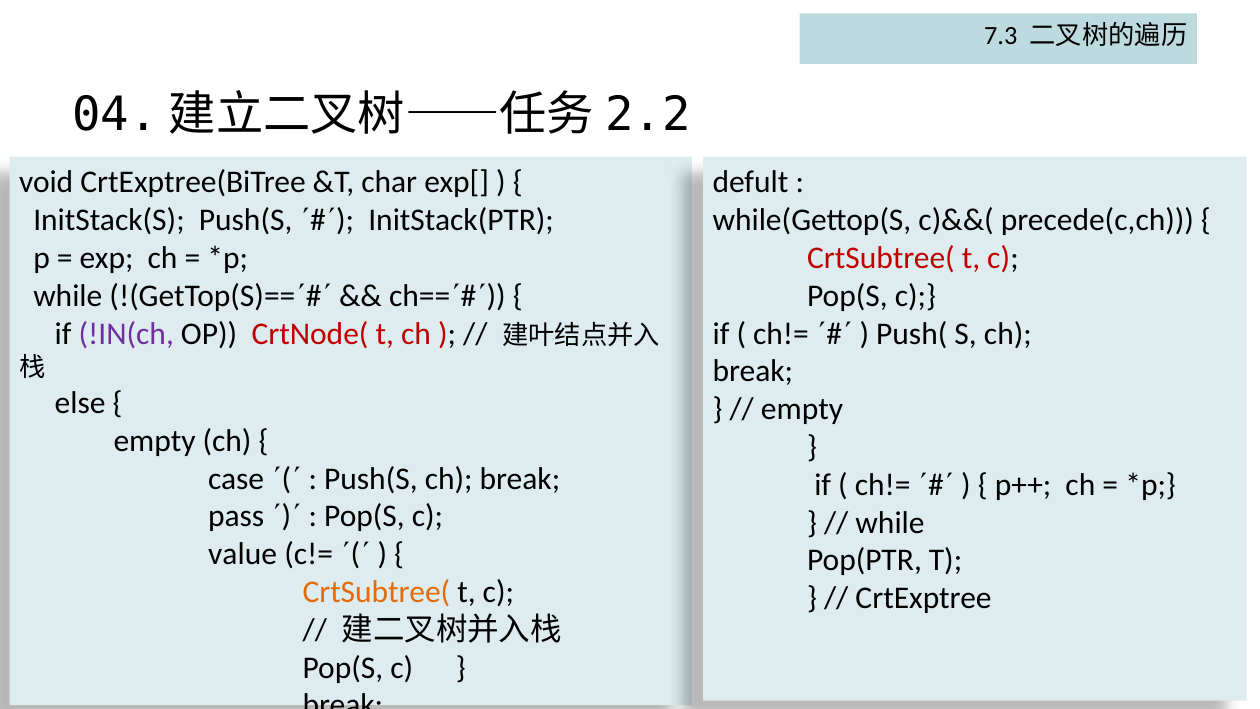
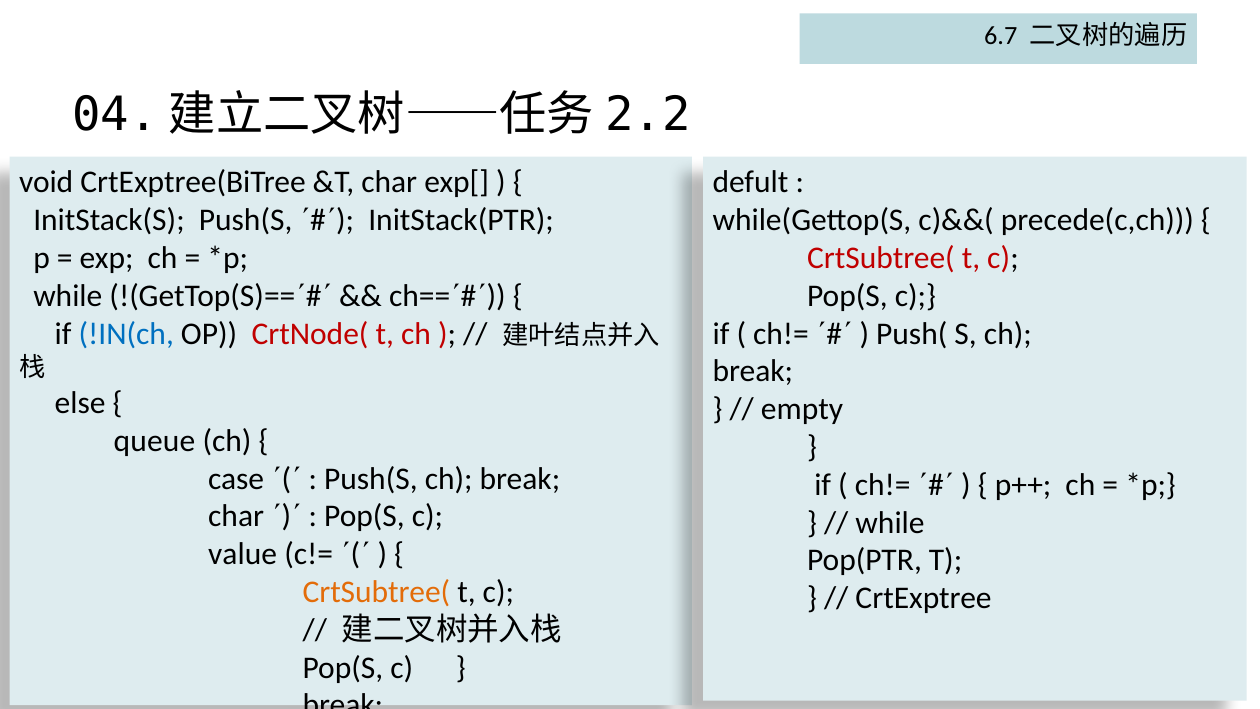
7.3: 7.3 -> 6.7 (1001, 36)
!IN(ch colour: purple -> blue (126, 334)
empty: empty -> queue (154, 441)
pass: pass -> char (236, 516)
